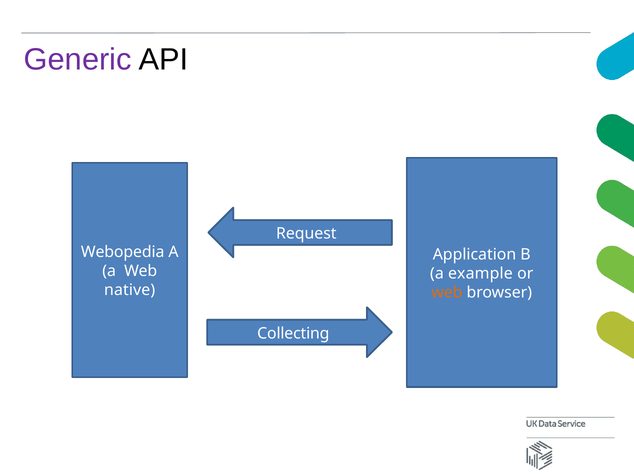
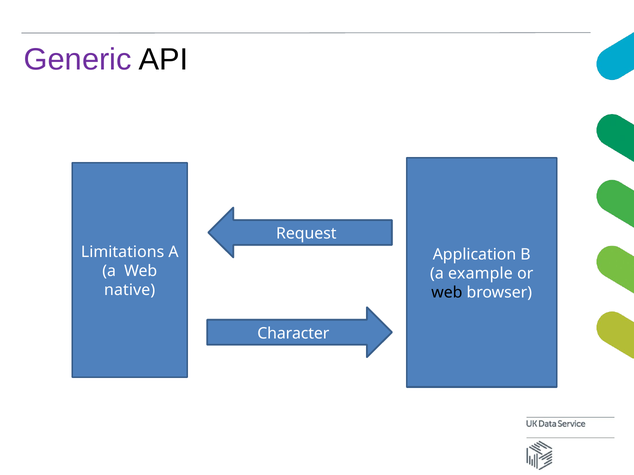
Webopedia: Webopedia -> Limitations (123, 252)
web colour: orange -> black (447, 293)
Collecting: Collecting -> Character (293, 334)
